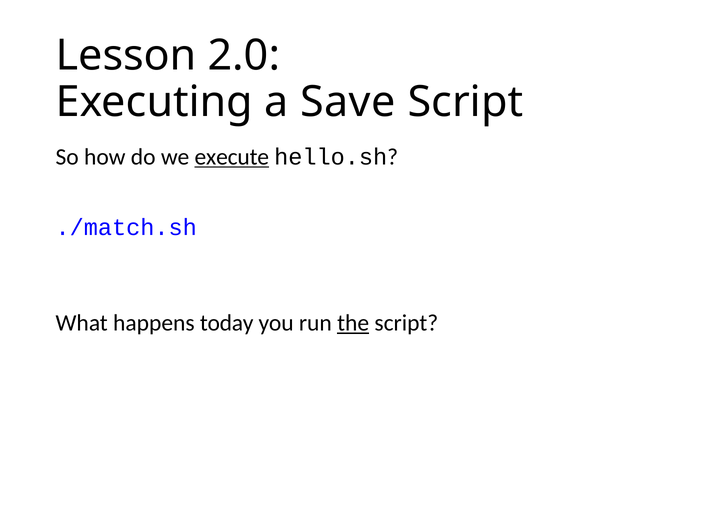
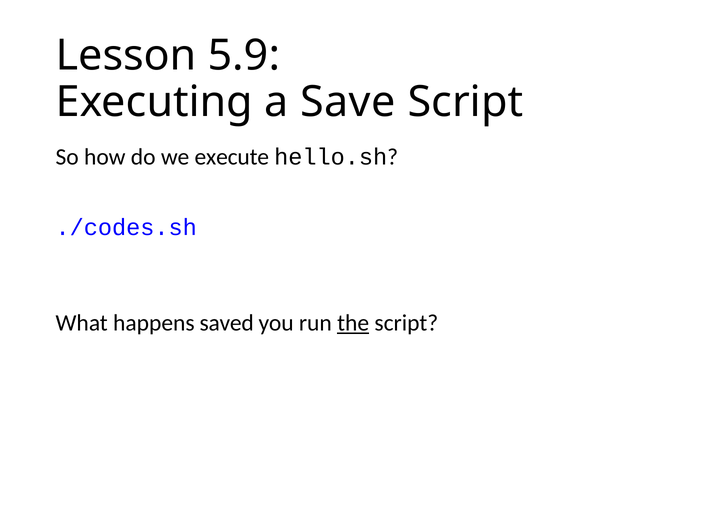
2.0: 2.0 -> 5.9 (244, 56)
execute underline: present -> none (232, 157)
./match.sh: ./match.sh -> ./codes.sh (126, 227)
today: today -> saved (227, 323)
